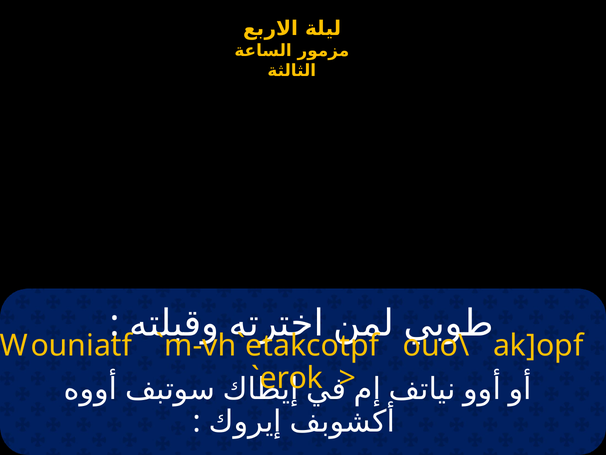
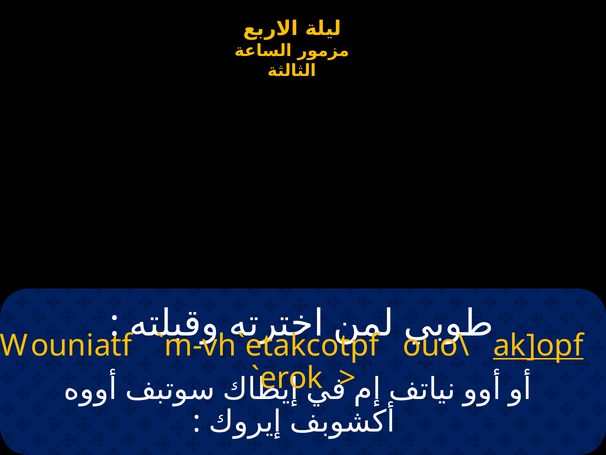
ak]opf underline: none -> present (538, 345)
